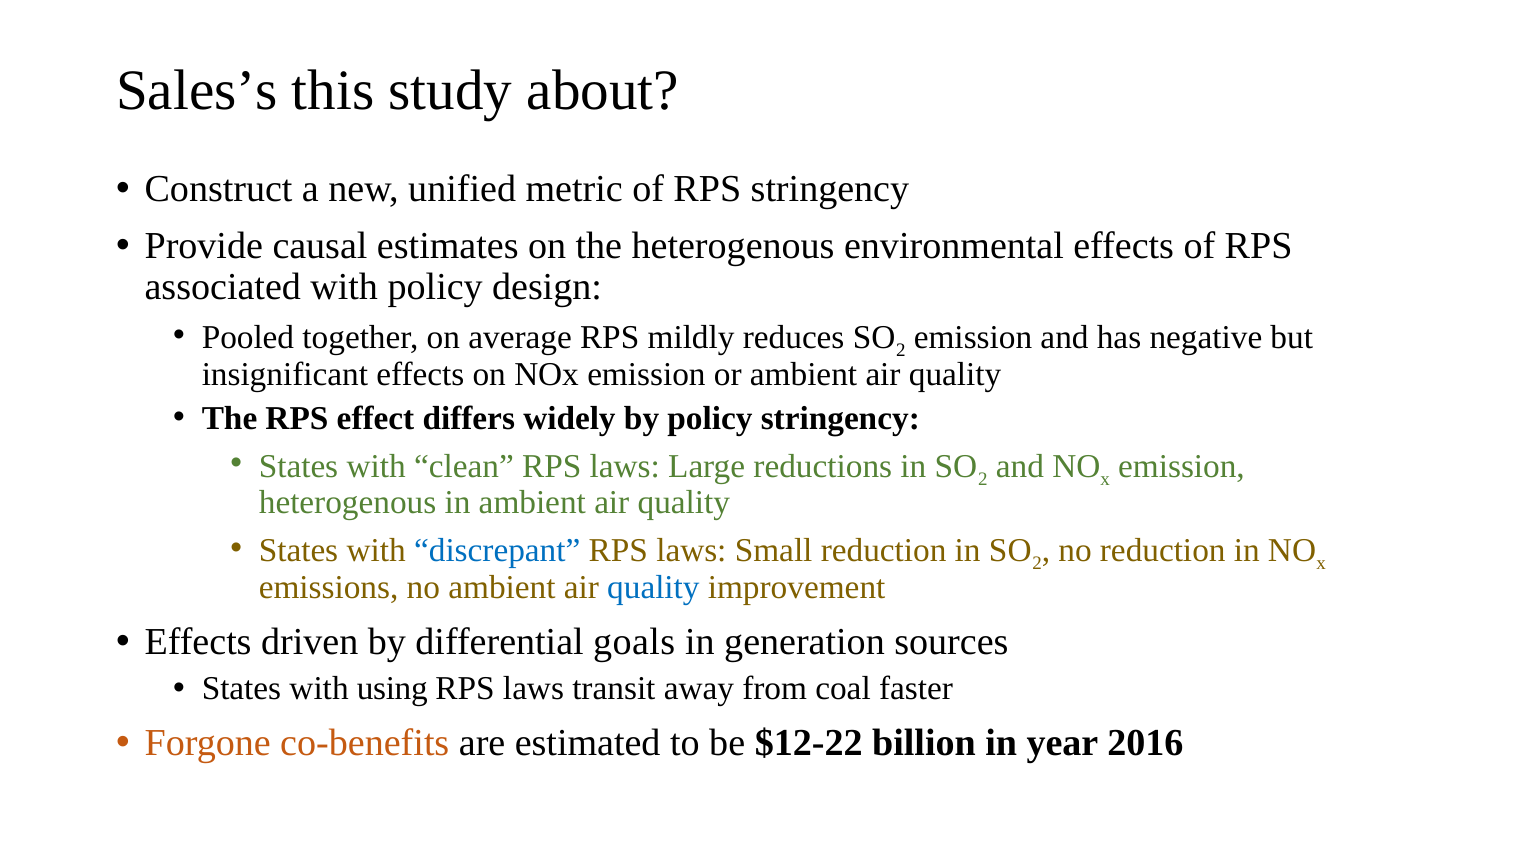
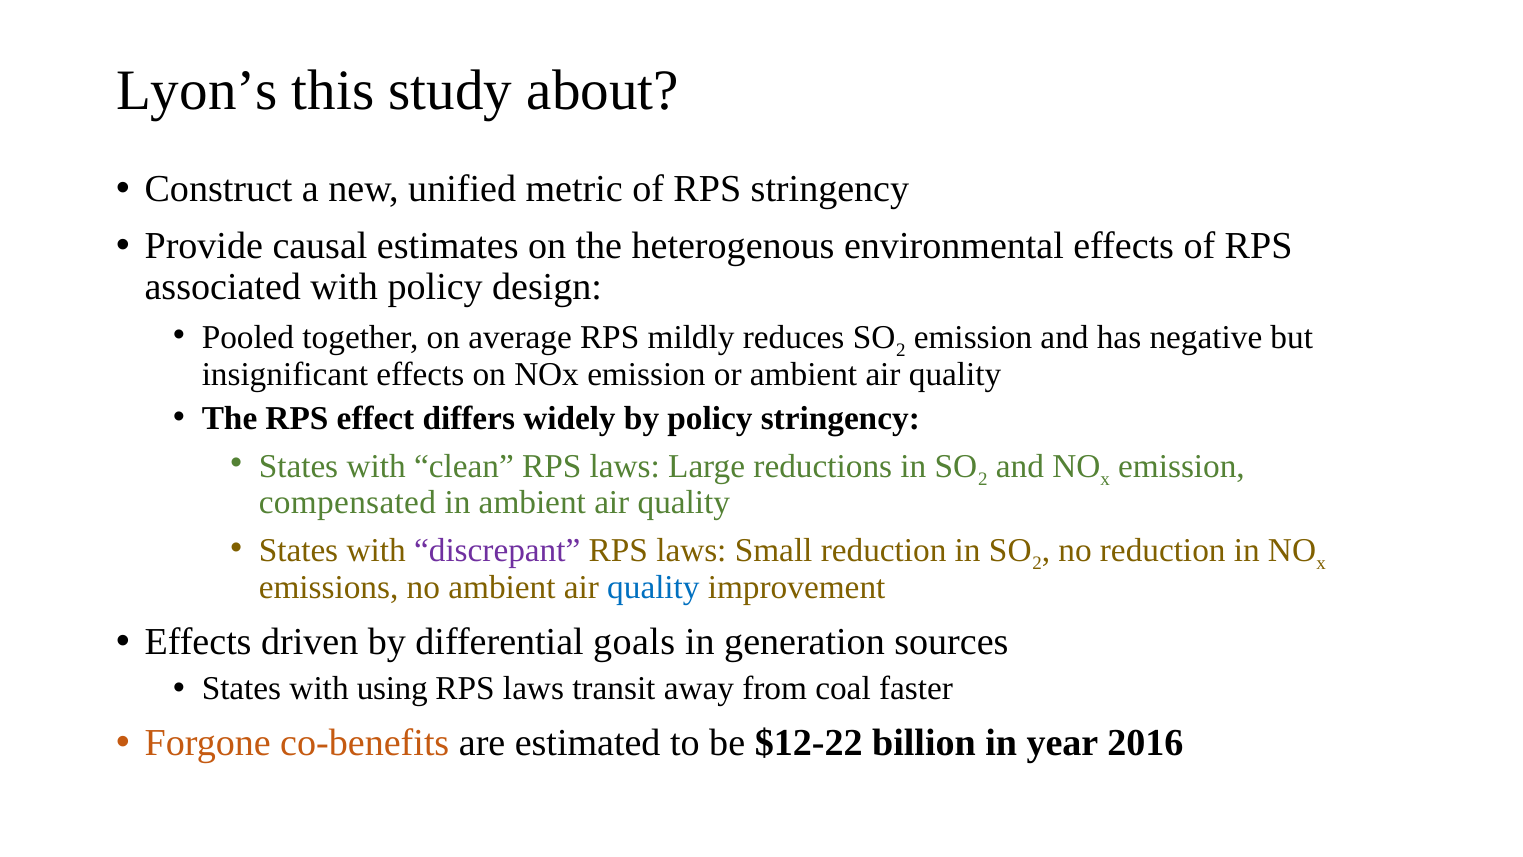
Sales’s: Sales’s -> Lyon’s (197, 91)
heterogenous: heterogenous -> compensated (347, 503)
discrepant colour: blue -> purple (497, 550)
